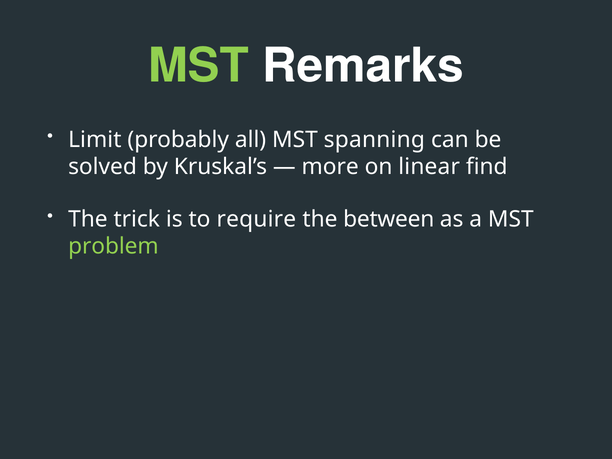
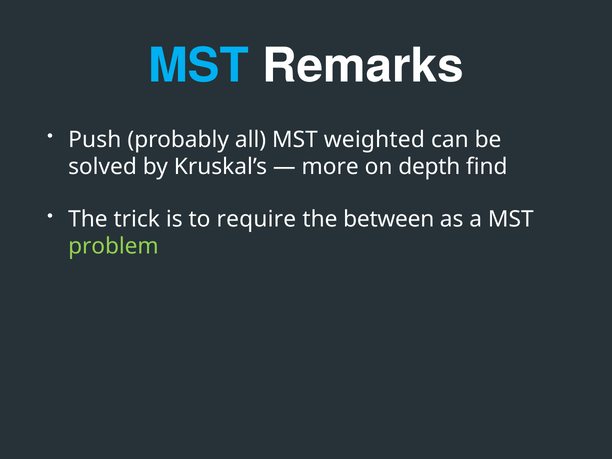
MST colour: light green -> light blue (199, 66)
Limit: Limit -> Push (95, 140)
spanning: spanning -> weighted (374, 140)
linear: linear -> depth (429, 167)
